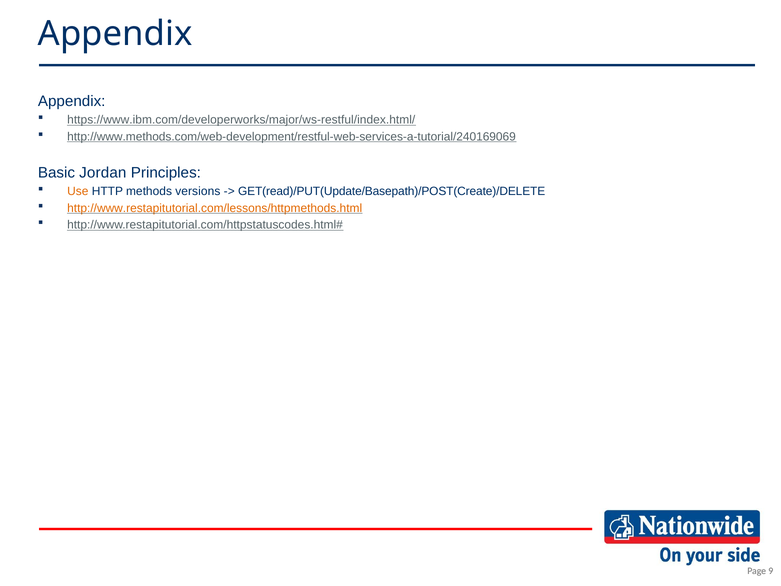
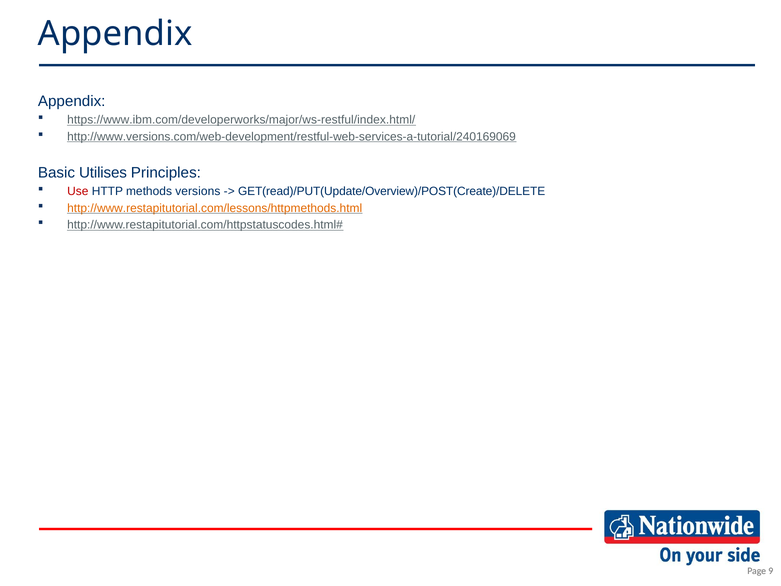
http://www.methods.com/web-development/restful-web-services-a-tutorial/240169069: http://www.methods.com/web-development/restful-web-services-a-tutorial/240169069 -> http://www.versions.com/web-development/restful-web-services-a-tutorial/240169069 (292, 137)
Jordan: Jordan -> Utilises (103, 173)
Use colour: orange -> red (78, 191)
GET(read)/PUT(Update/Basepath)/POST(Create)/DELETE: GET(read)/PUT(Update/Basepath)/POST(Create)/DELETE -> GET(read)/PUT(Update/Overview)/POST(Create)/DELETE (392, 191)
